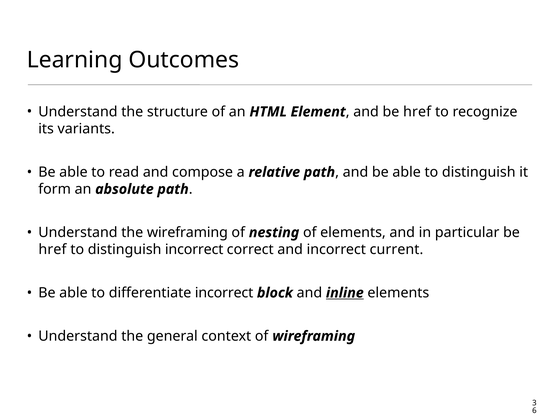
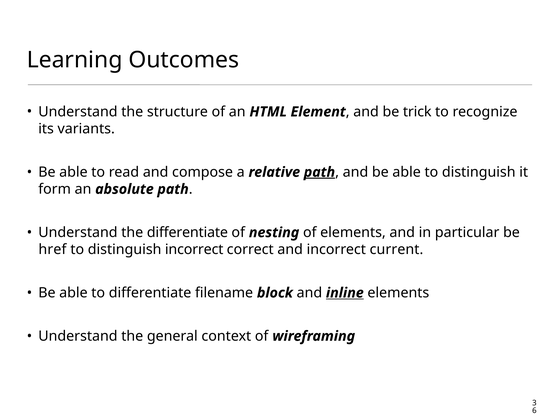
and be href: href -> trick (417, 112)
path underline: none -> present (319, 172)
the wireframing: wireframing -> differentiate (187, 232)
differentiate incorrect: incorrect -> filename (224, 293)
